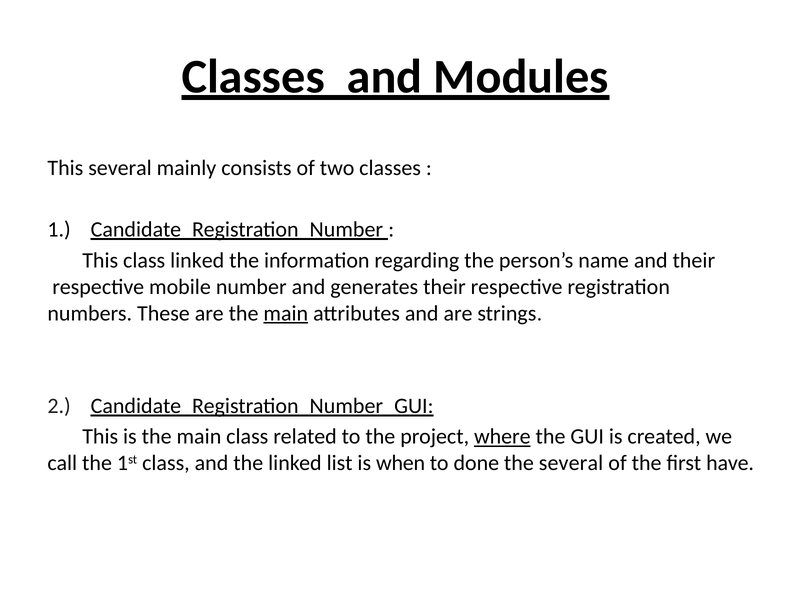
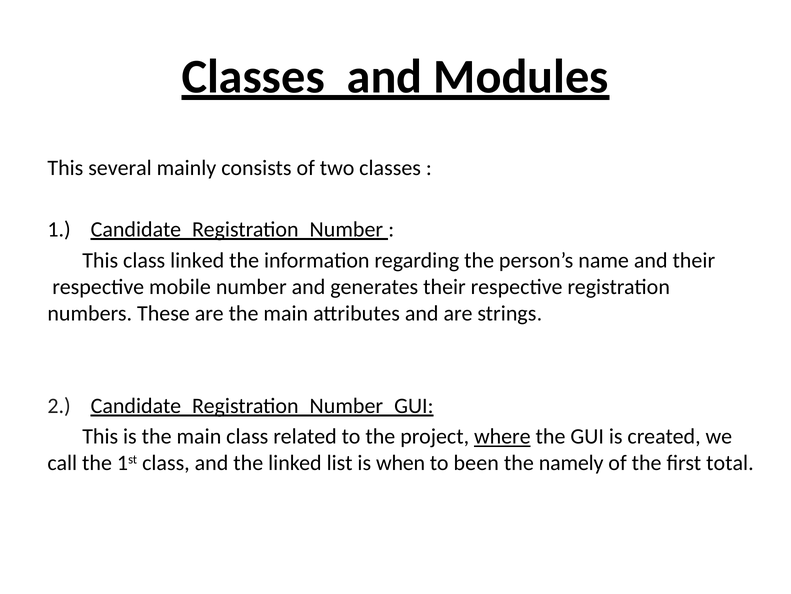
main underline: present -> none (286, 313)
done: done -> been (476, 463)
the several: several -> namely (571, 463)
have: have -> total (730, 463)
